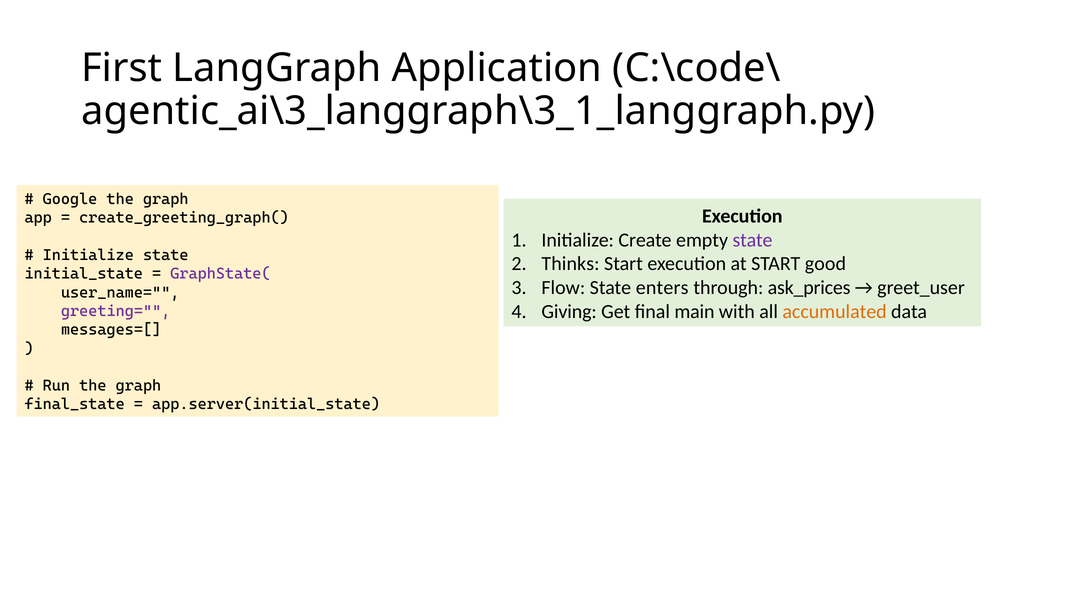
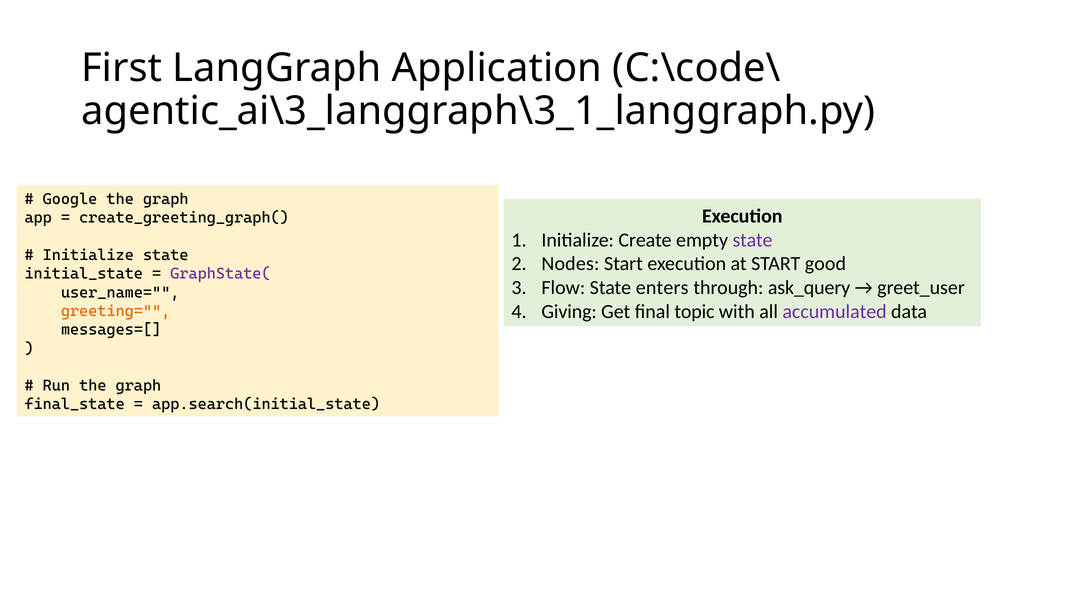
Thinks: Thinks -> Nodes (570, 264)
ask_prices: ask_prices -> ask_query (809, 288)
main: main -> topic (694, 312)
accumulated colour: orange -> purple (835, 312)
greeting= colour: purple -> orange (116, 311)
app.server(initial_state: app.server(initial_state -> app.search(initial_state (266, 404)
